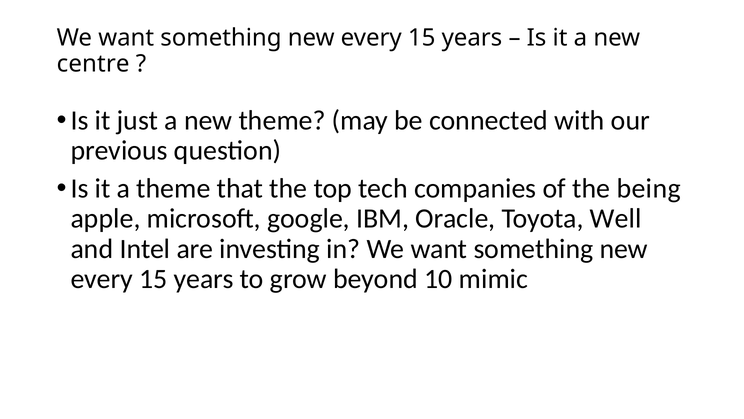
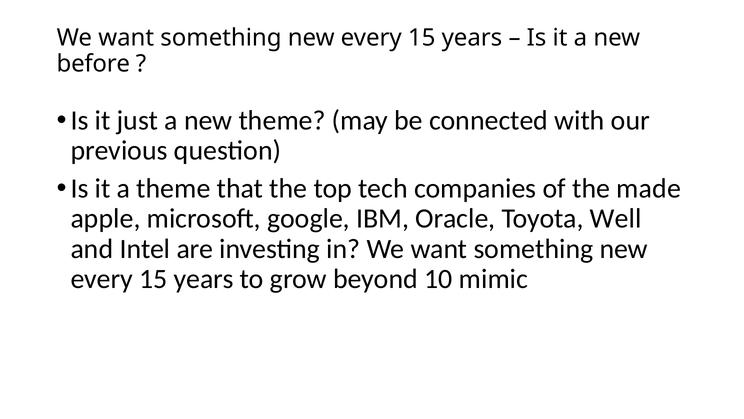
centre: centre -> before (93, 64)
being: being -> made (649, 188)
